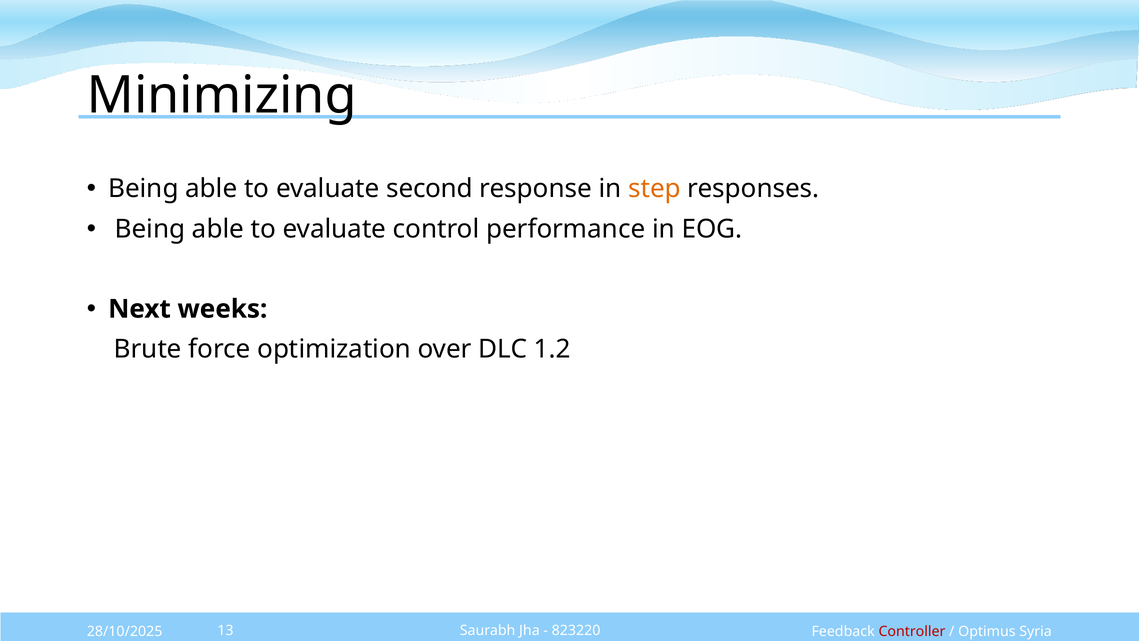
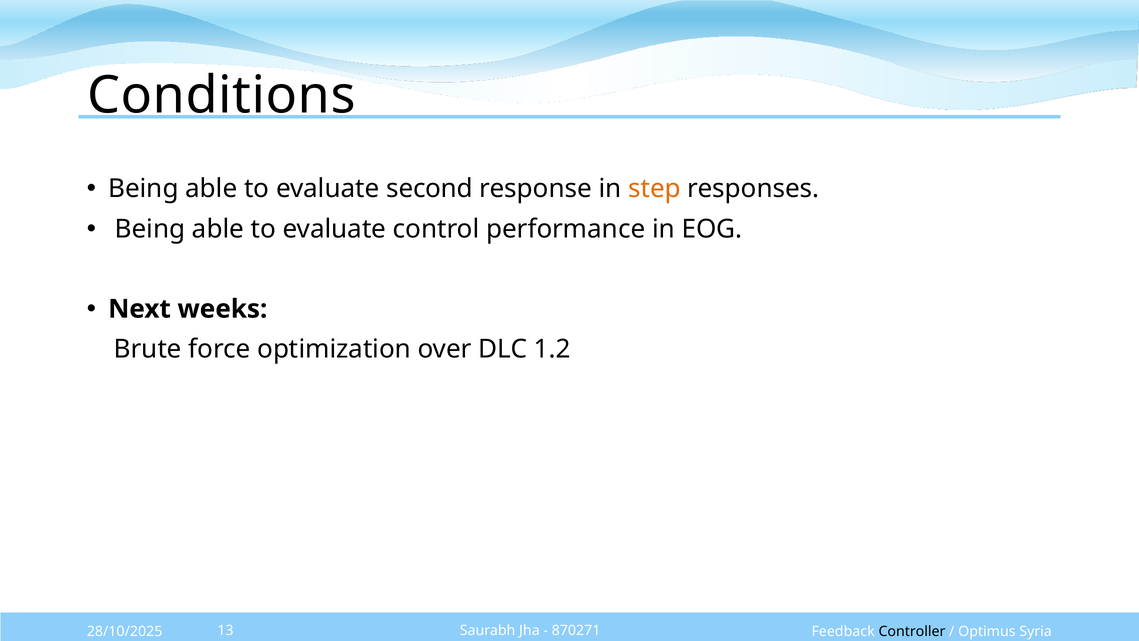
Minimizing: Minimizing -> Conditions (221, 96)
823220: 823220 -> 870271 (576, 630)
Controller colour: red -> black (912, 631)
